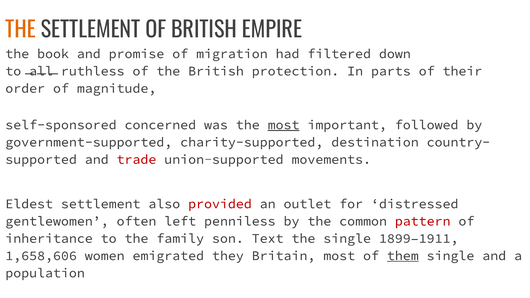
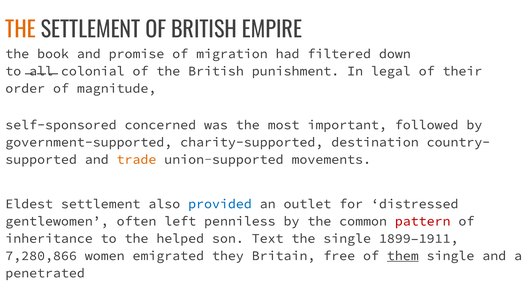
ruthless: ruthless -> colonial (93, 71)
protection: protection -> punishment (295, 71)
parts: parts -> legal (391, 71)
most underline: present -> none (284, 125)
trade colour: red -> orange (136, 159)
provided colour: red -> blue (220, 204)
family: family -> helped (180, 239)
1,658,606: 1,658,606 -> 7,280,866 (41, 256)
Britain most: most -> free (339, 256)
population: population -> penetrated (45, 273)
